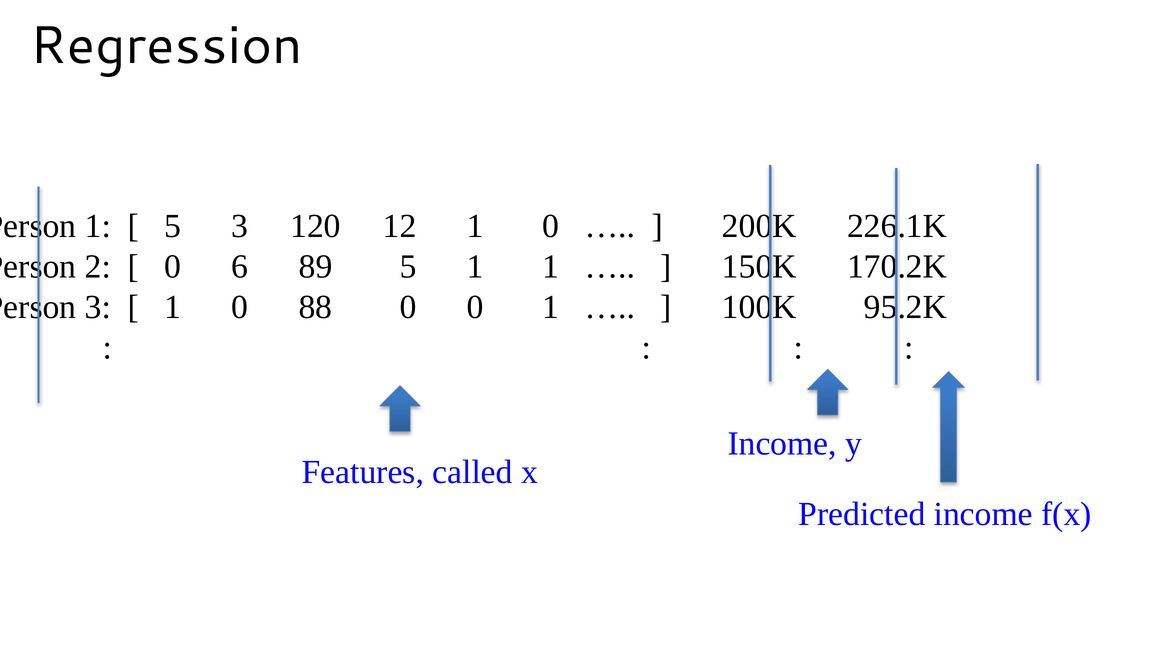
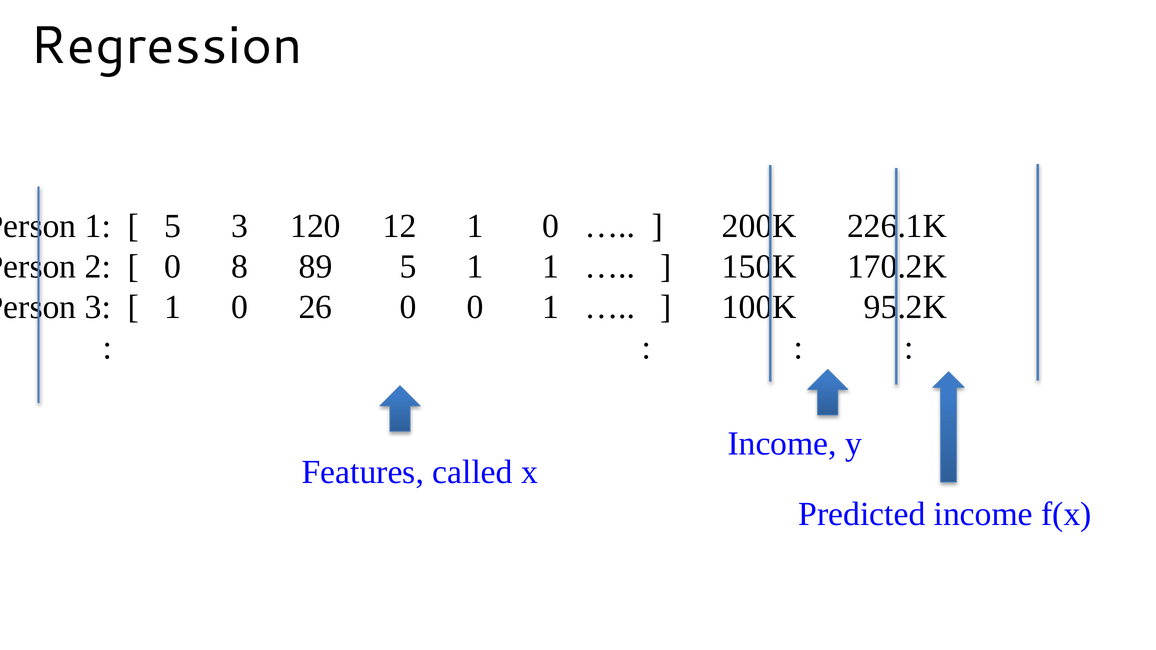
6: 6 -> 8 (240, 267)
88: 88 -> 26 (315, 307)
